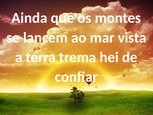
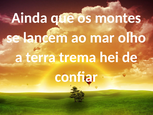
vista: vista -> olho (132, 38)
